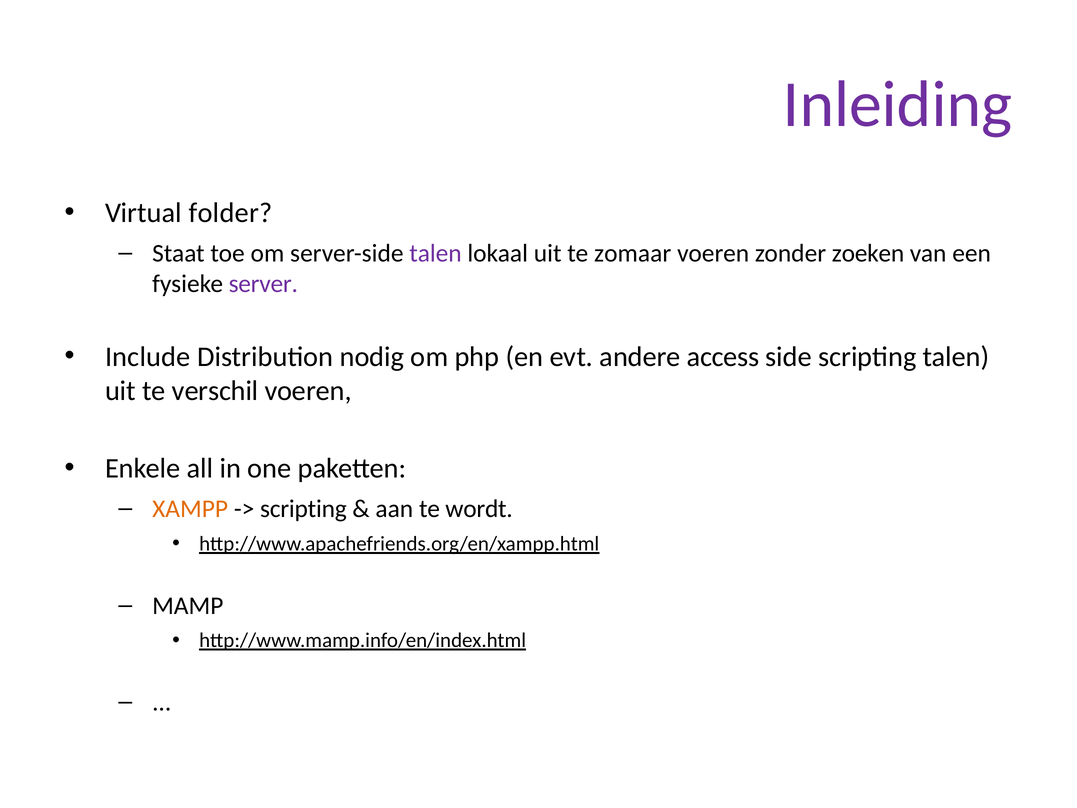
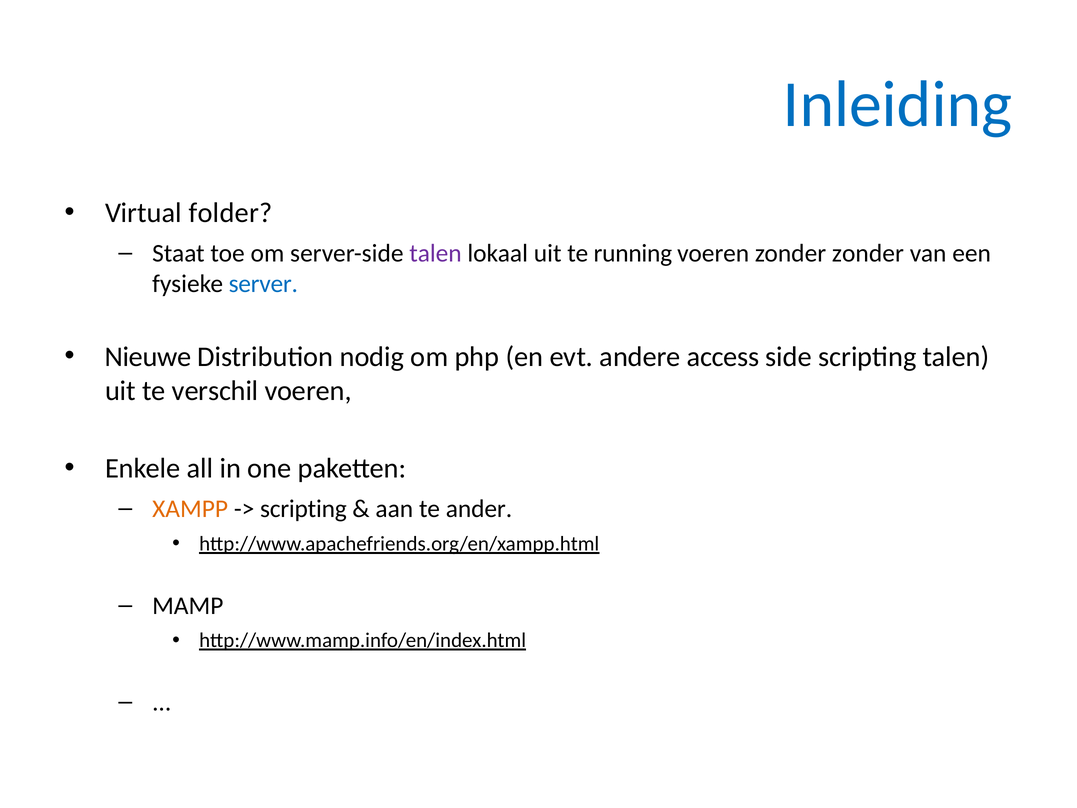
Inleiding colour: purple -> blue (898, 104)
zomaar: zomaar -> running (633, 253)
zonder zoeken: zoeken -> zonder (868, 253)
server colour: purple -> blue (263, 284)
Include: Include -> Nieuwe (148, 357)
wordt: wordt -> ander (479, 509)
